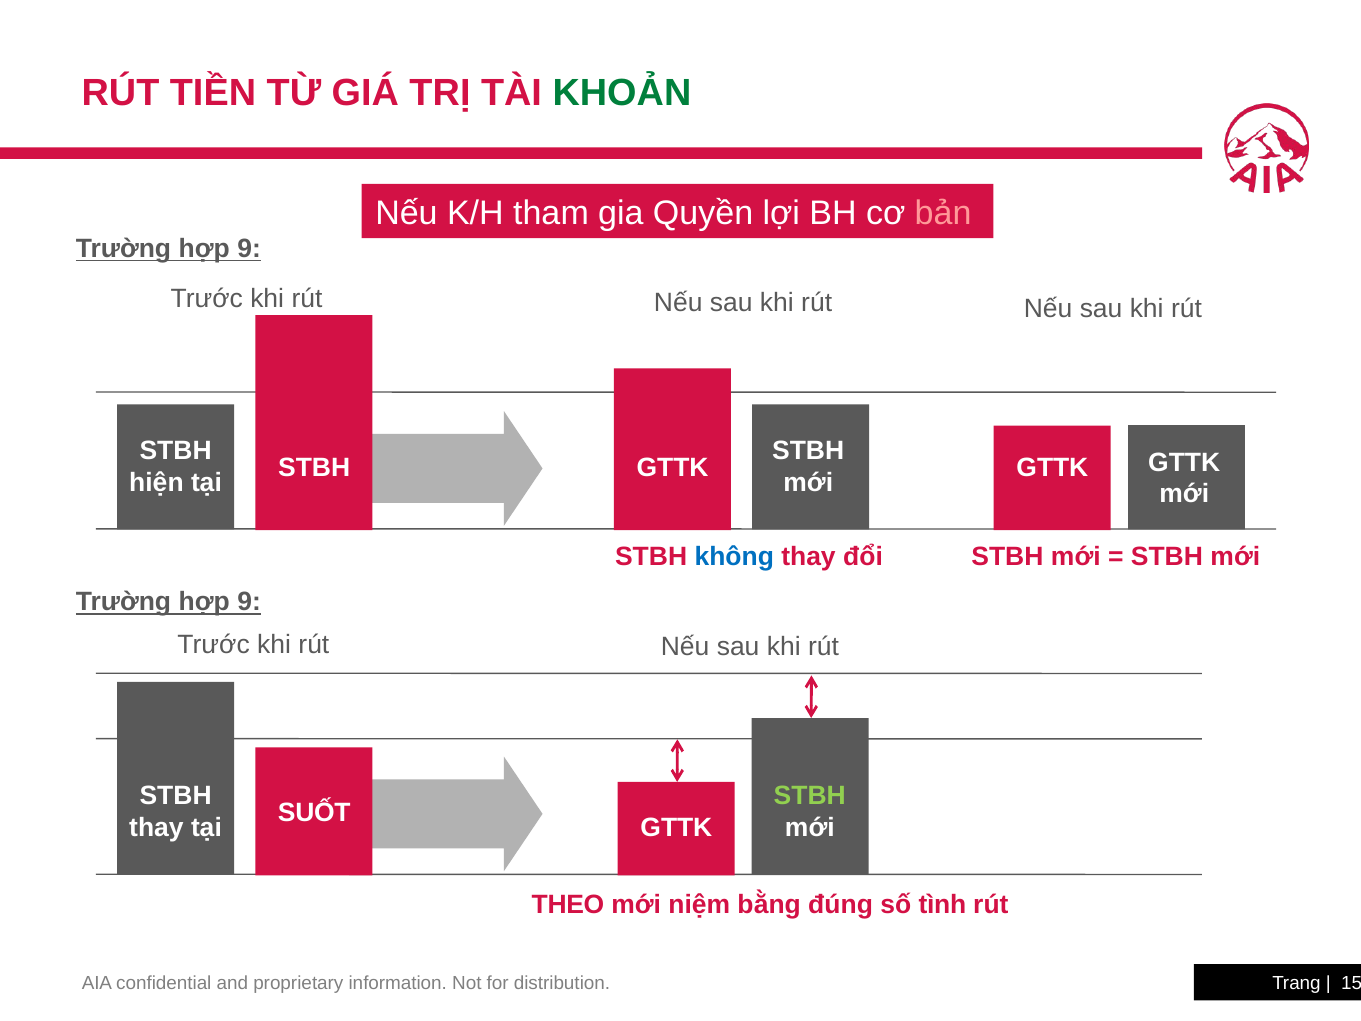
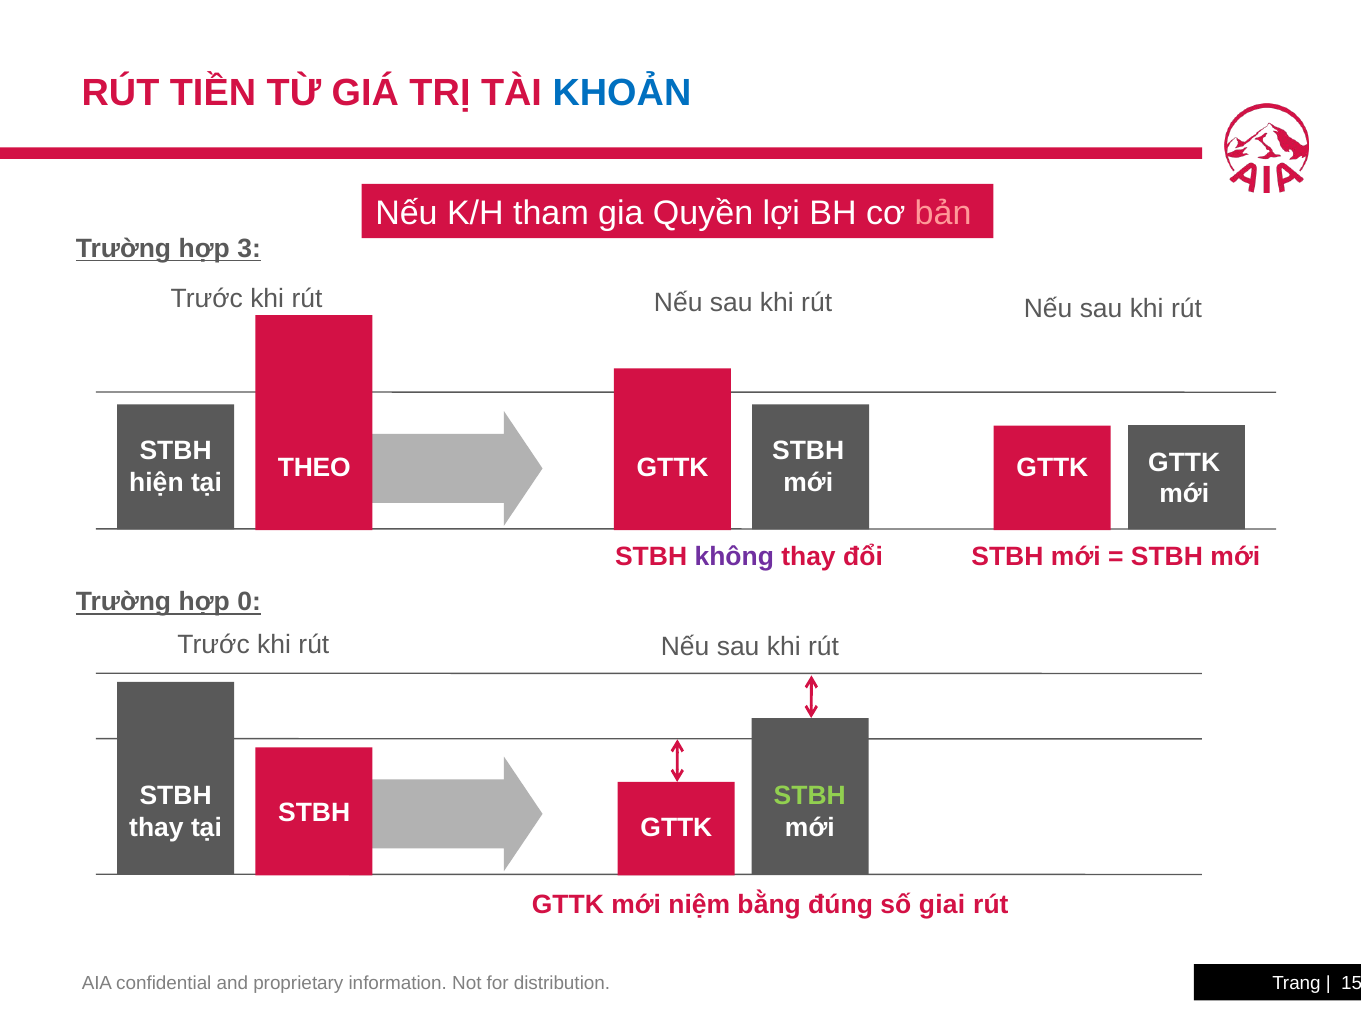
KHOẢN colour: green -> blue (622, 93)
9: 9 -> 3 (249, 249)
STBH: STBH -> THEO (314, 468)
không colour: blue -> purple (734, 557)
9: 9 -> 0 (249, 602)
SUỐT: SUỐT -> STBH (314, 813)
THEO: THEO -> GTTK (568, 905)
tình: tình -> giai (942, 905)
